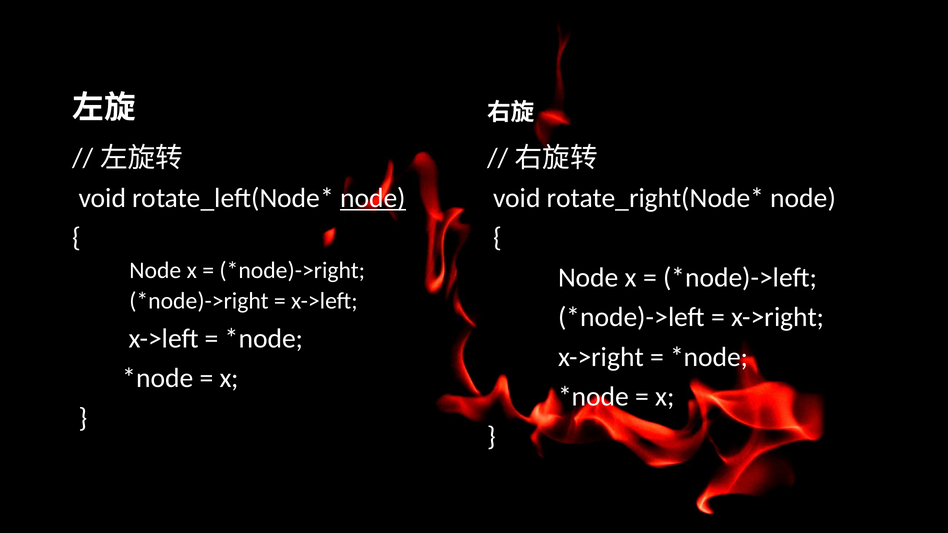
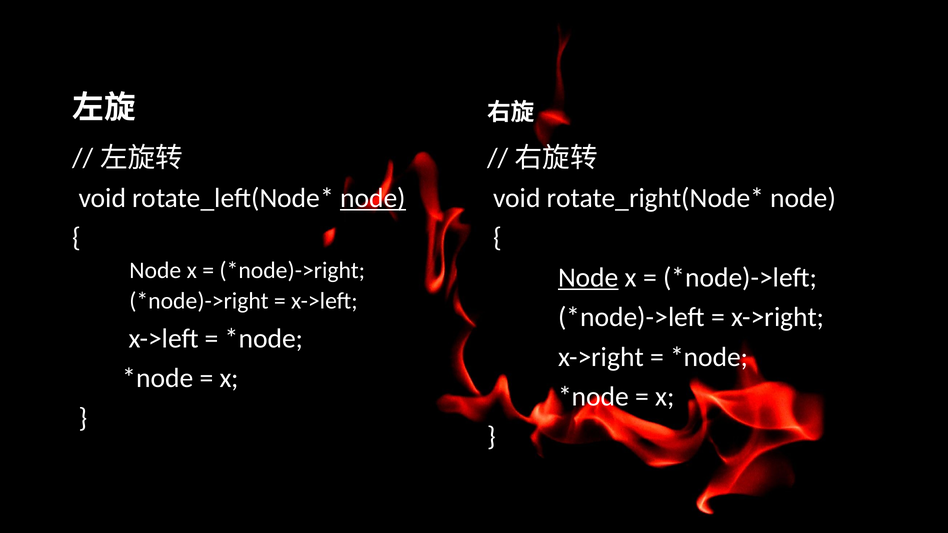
Node underline: none -> present (588, 278)
